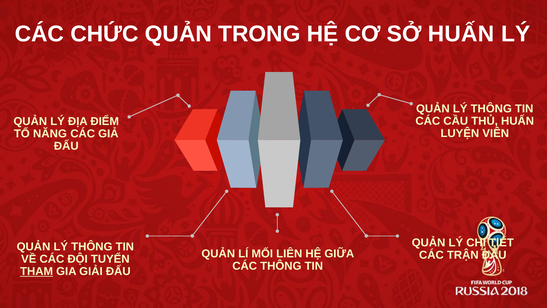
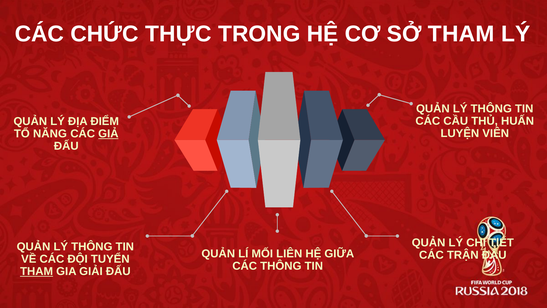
CHỨC QUẢN: QUẢN -> THỰC (178, 34)
SỞ HUẤN: HUẤN -> THAM (461, 34)
GIẢ underline: none -> present (108, 134)
